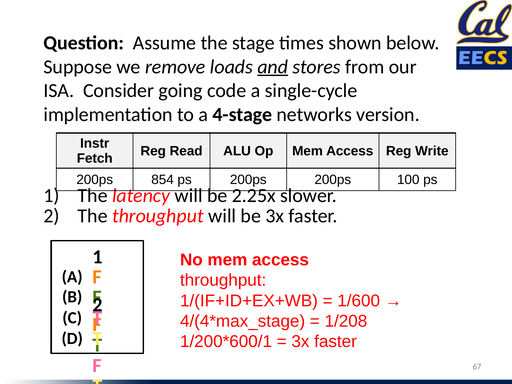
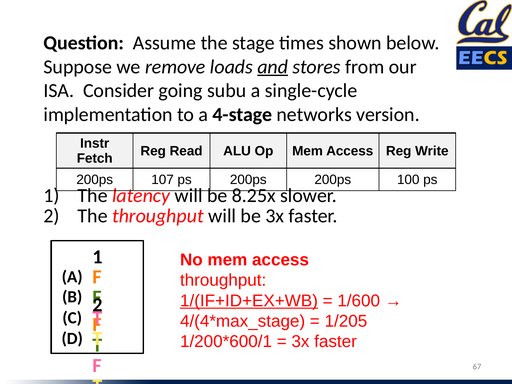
code: code -> subu (227, 91)
854: 854 -> 107 (163, 180)
2.25x: 2.25x -> 8.25x (254, 196)
1/(IF+ID+EX+WB underline: none -> present (249, 301)
1/208: 1/208 -> 1/205 (346, 321)
